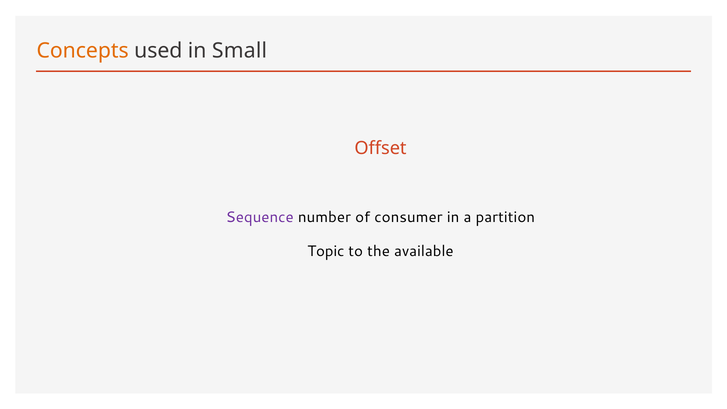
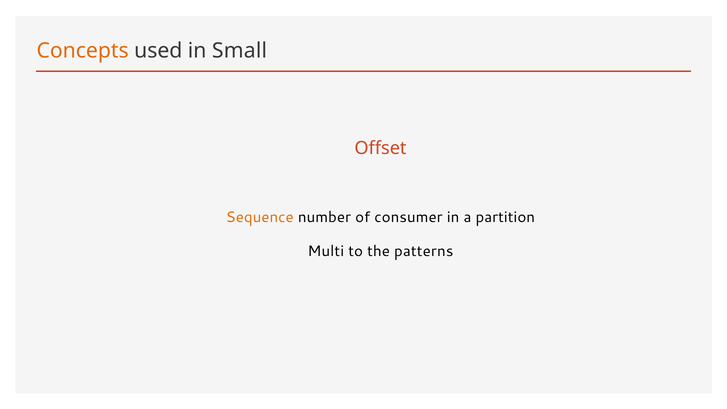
Sequence colour: purple -> orange (260, 217)
Topic: Topic -> Multi (326, 251)
available: available -> patterns (424, 251)
